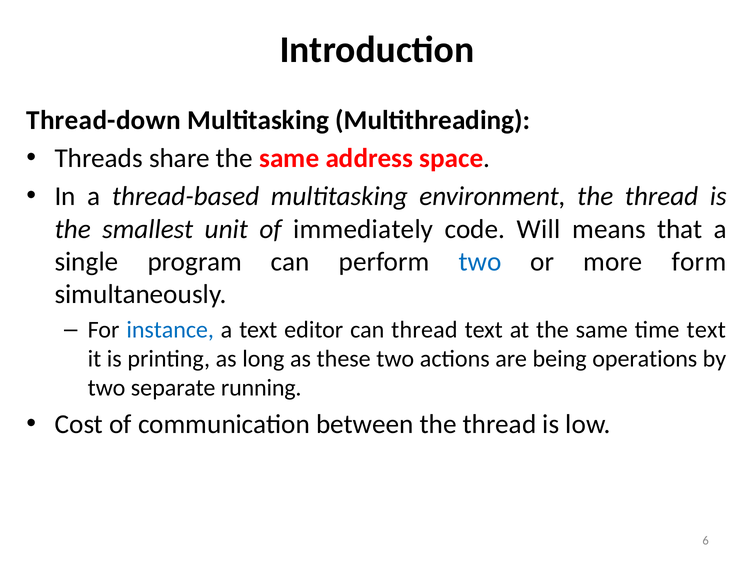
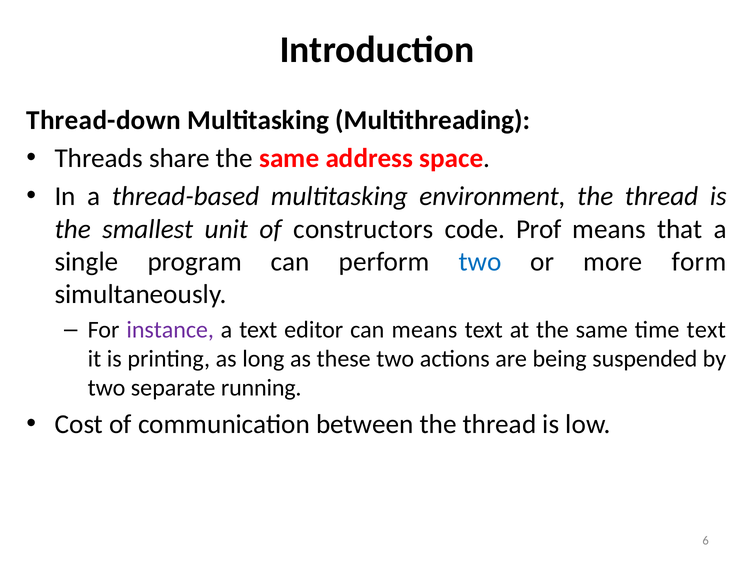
immediately: immediately -> constructors (363, 229)
Will: Will -> Prof (539, 229)
instance colour: blue -> purple (170, 330)
can thread: thread -> means (424, 330)
operations: operations -> suspended (645, 358)
